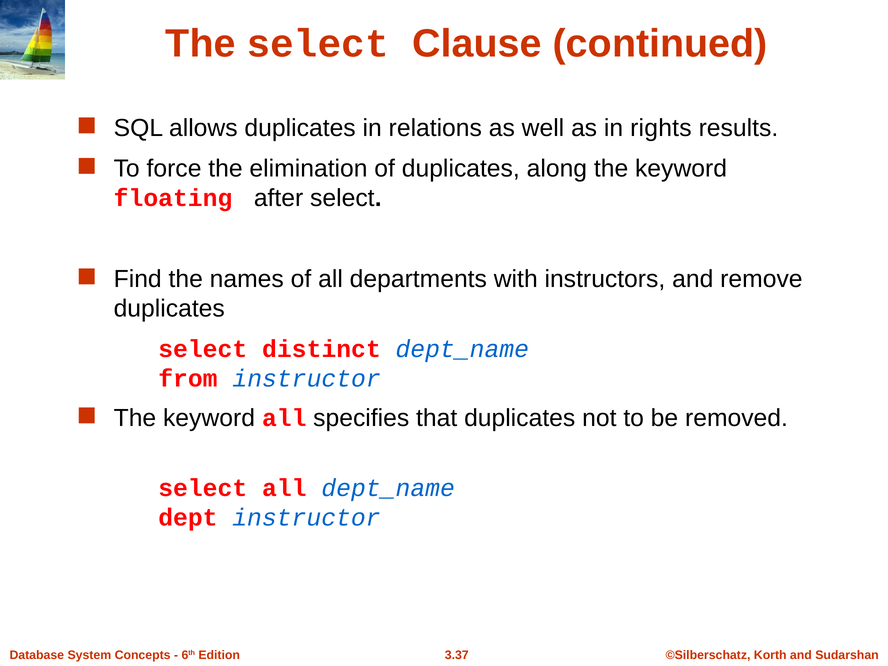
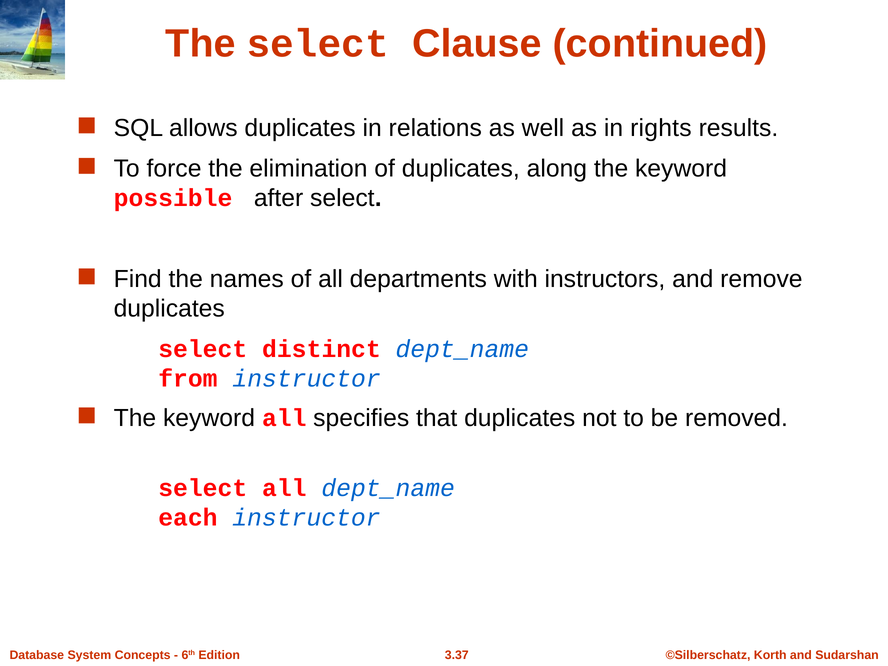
floating: floating -> possible (173, 198)
dept: dept -> each (188, 518)
